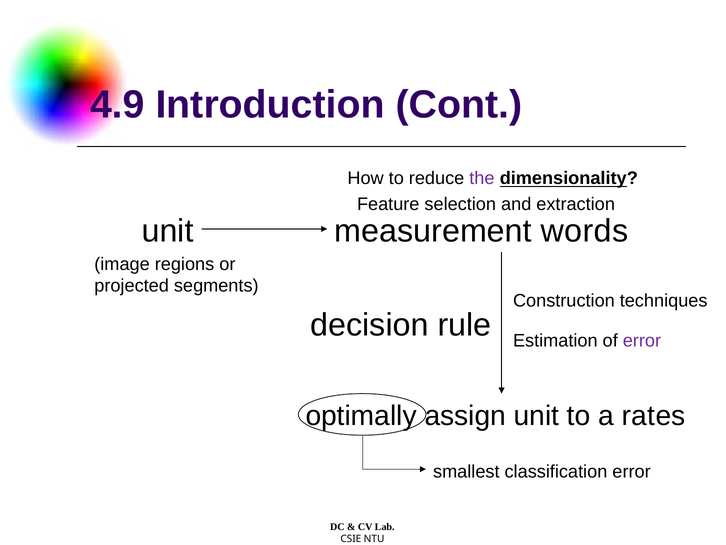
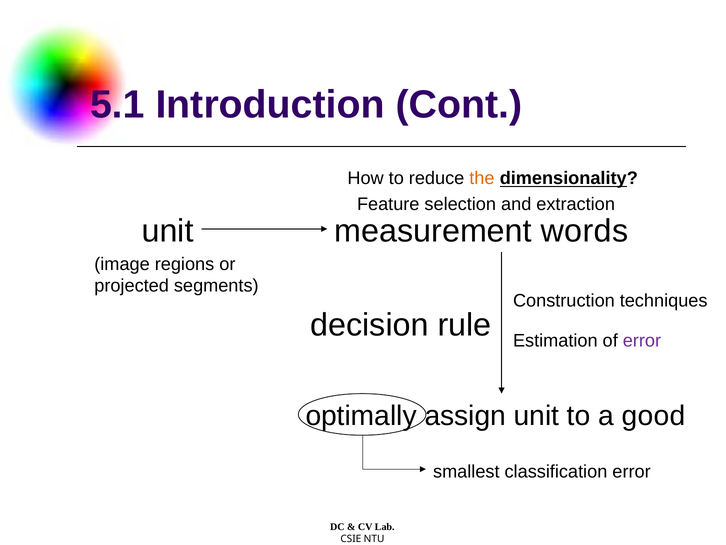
4.9: 4.9 -> 5.1 (117, 105)
the colour: purple -> orange (482, 178)
rates: rates -> good (654, 416)
